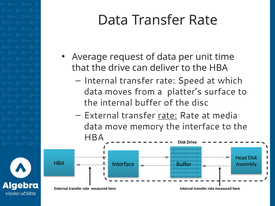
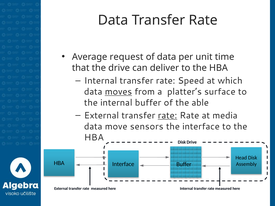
moves underline: none -> present (118, 92)
disc: disc -> able (200, 103)
memory: memory -> sensors (147, 127)
